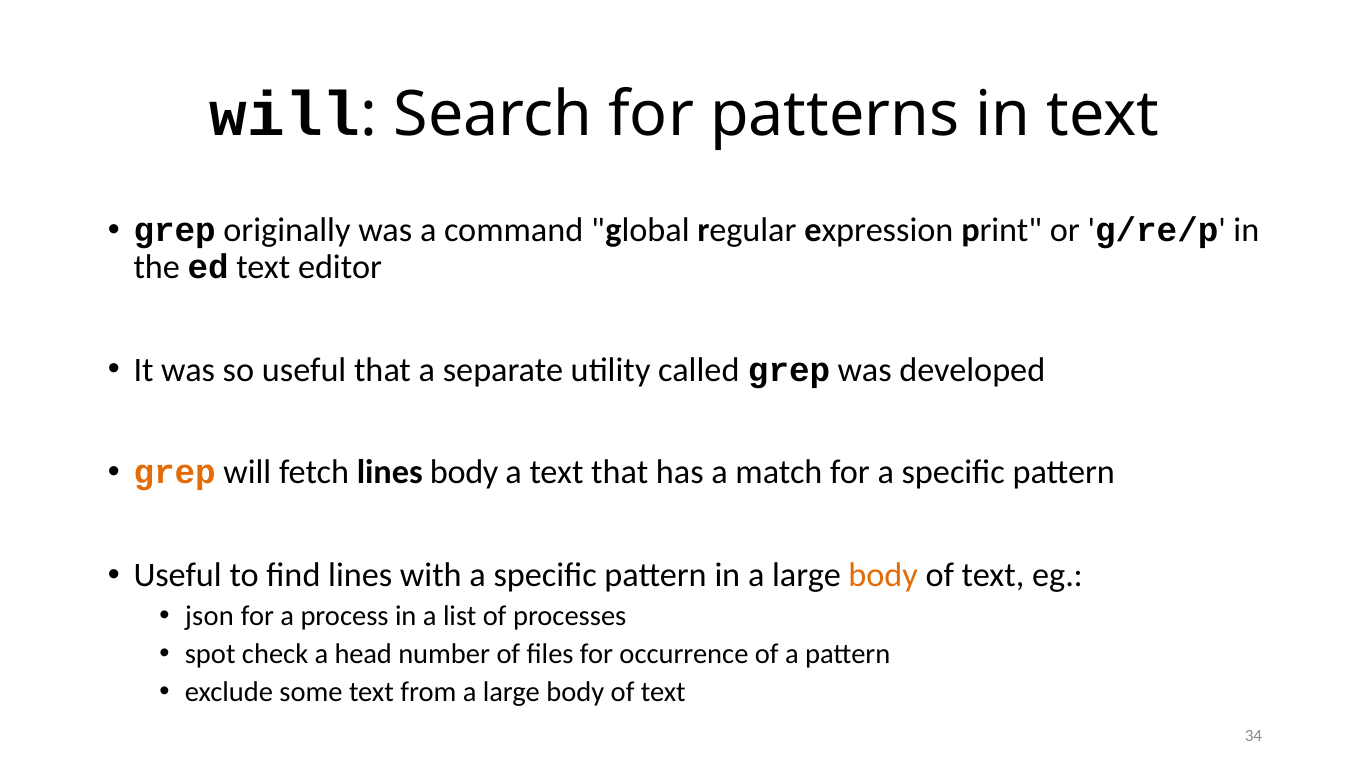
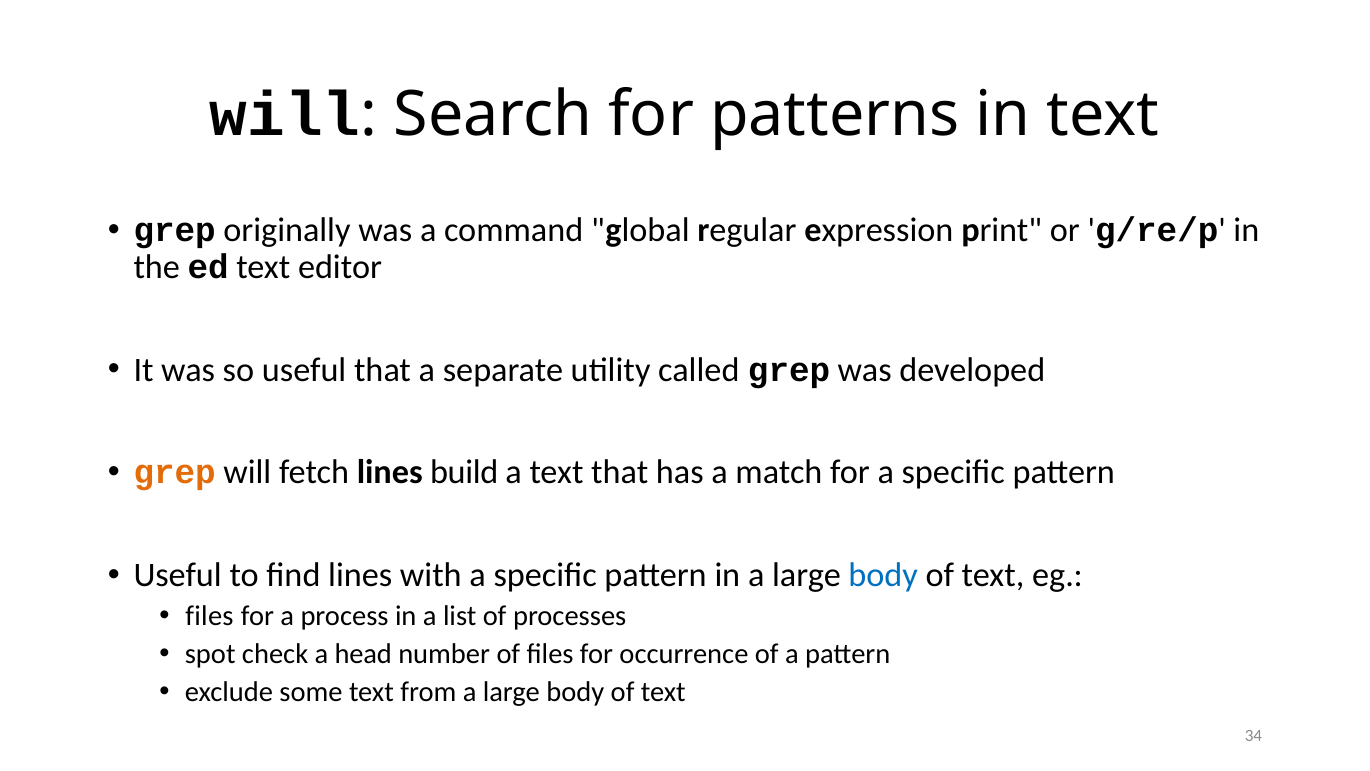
lines body: body -> build (464, 472)
body colour: orange -> blue (883, 575)
json: json -> files (210, 616)
